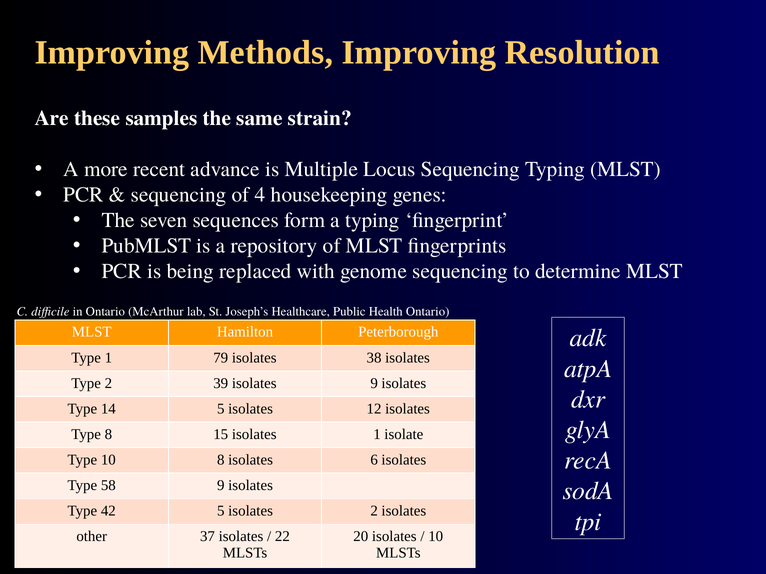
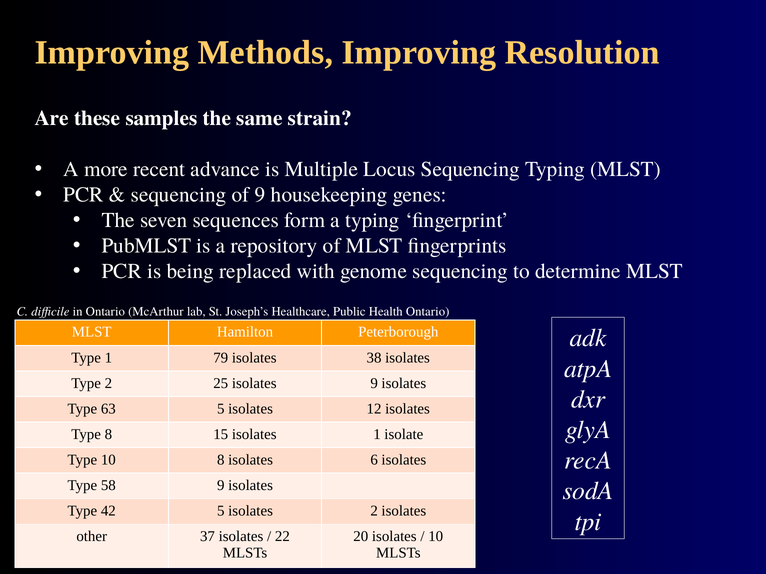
of 4: 4 -> 9 (260, 195)
39: 39 -> 25 (221, 383)
14: 14 -> 63 (108, 409)
